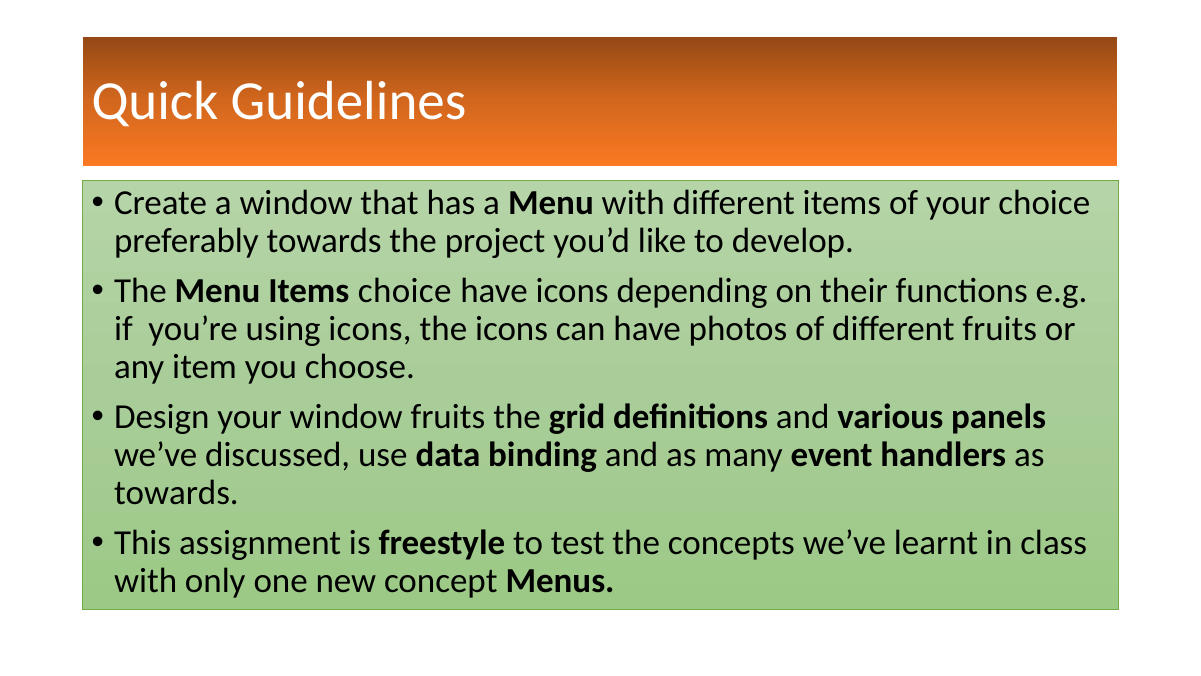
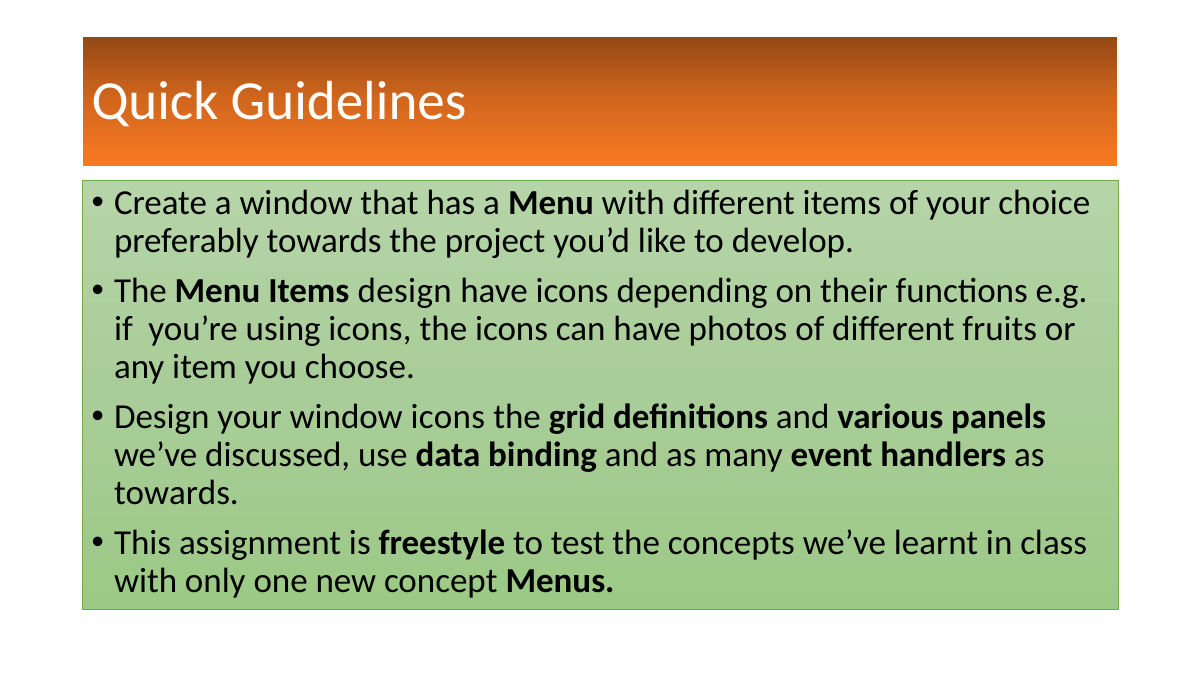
Items choice: choice -> design (405, 291)
window fruits: fruits -> icons (448, 417)
